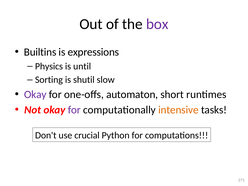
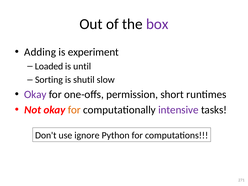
Builtins: Builtins -> Adding (40, 52)
expressions: expressions -> experiment (93, 52)
Physics: Physics -> Loaded (49, 66)
automaton: automaton -> permission (132, 94)
for colour: purple -> orange (74, 110)
intensive colour: orange -> purple (178, 110)
crucial: crucial -> ignore (87, 135)
